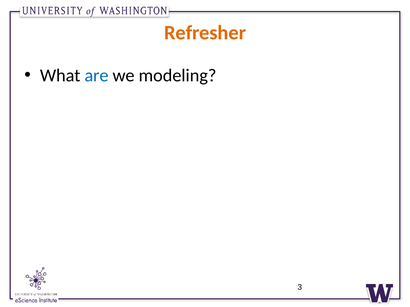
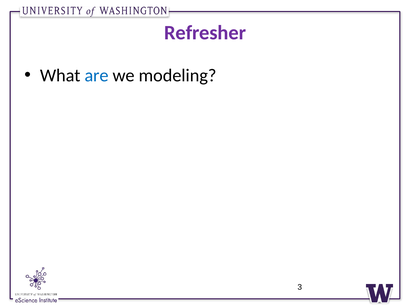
Refresher colour: orange -> purple (205, 33)
